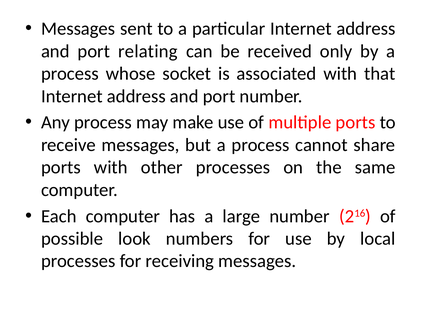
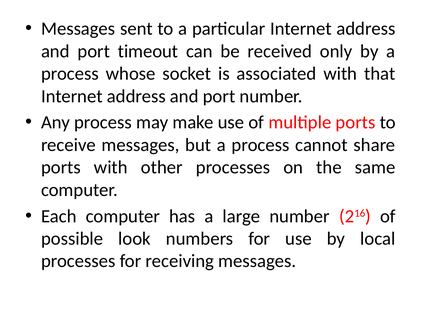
relating: relating -> timeout (148, 51)
